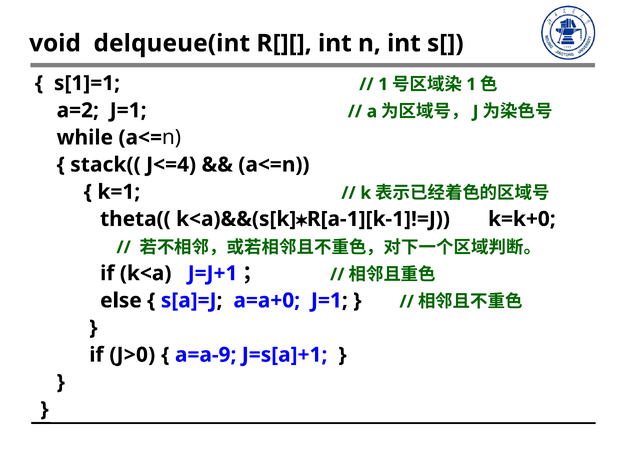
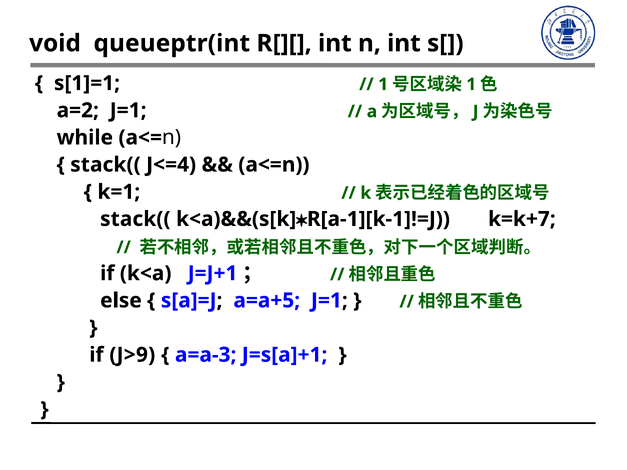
delqueue(int: delqueue(int -> queueptr(int (172, 43)
theta((: theta(( -> stack(( (135, 219)
k=k+0: k=k+0 -> k=k+7 (522, 219)
a=a+0: a=a+0 -> a=a+5 (267, 301)
J>0: J>0 -> J>9 (132, 355)
a=a-9: a=a-9 -> a=a-3 (206, 355)
